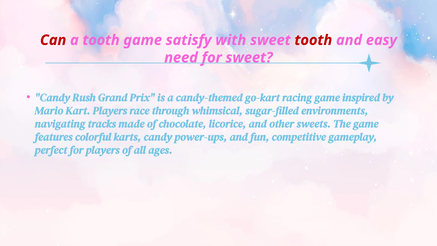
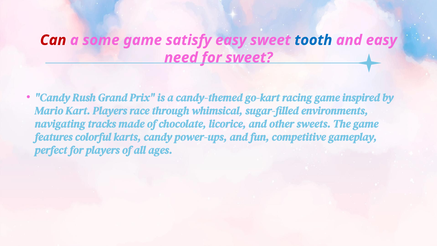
a tooth: tooth -> some (101, 40)
satisfy with: with -> easy (231, 40)
tooth colour: red -> blue (313, 40)
